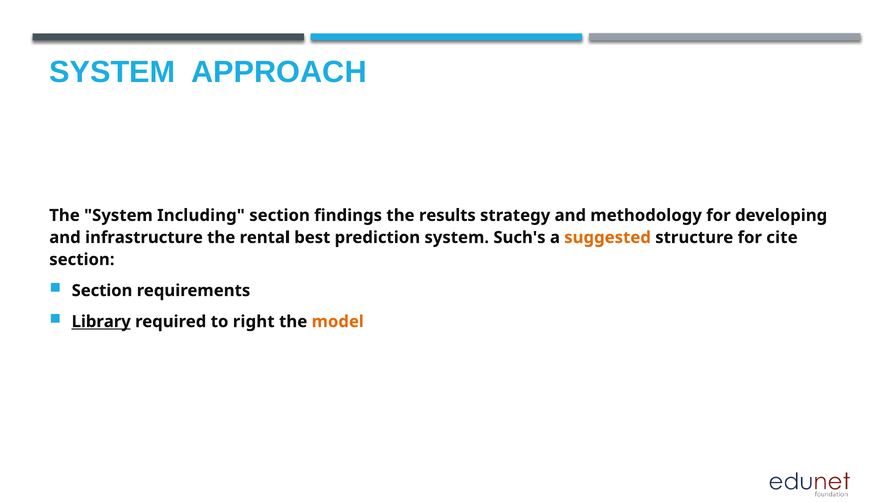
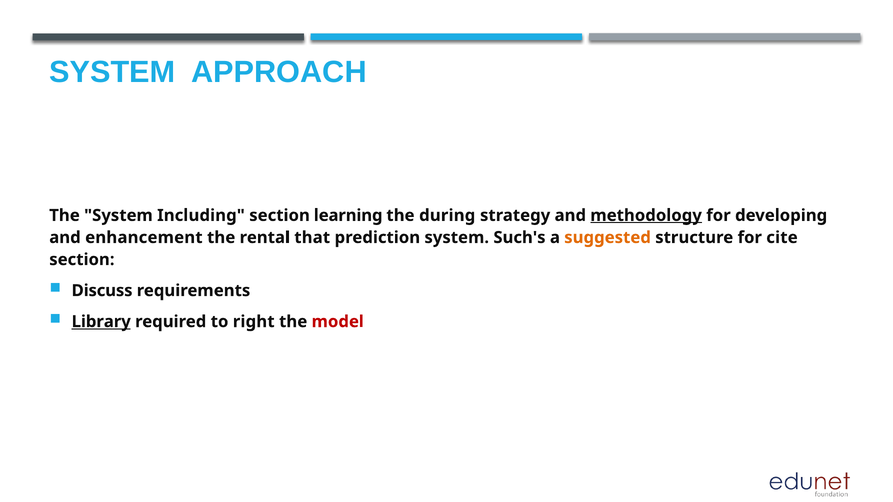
findings: findings -> learning (348, 216)
results: results -> during (447, 216)
methodology underline: none -> present (646, 216)
infrastructure: infrastructure -> enhancement (144, 238)
best: best -> that (312, 238)
Section: Section -> Discuss (102, 291)
model colour: orange -> red (338, 322)
